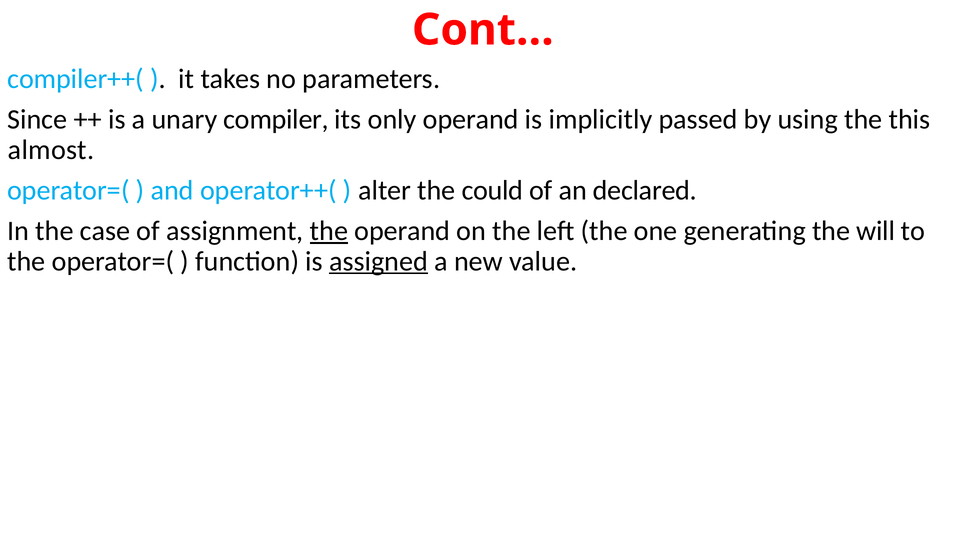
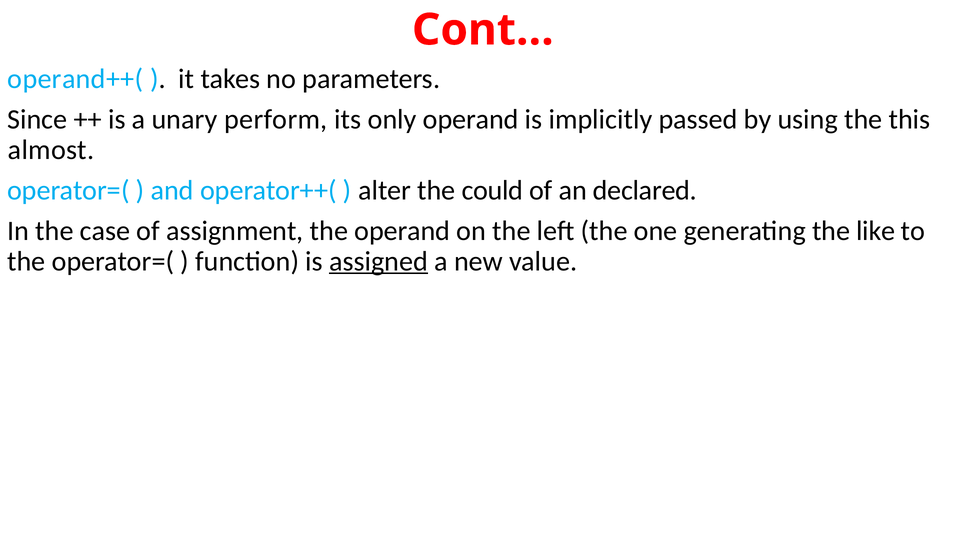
compiler++(: compiler++( -> operand++( (75, 79)
compiler: compiler -> perform (276, 120)
the underline: present -> none (329, 231)
will: will -> like (876, 231)
